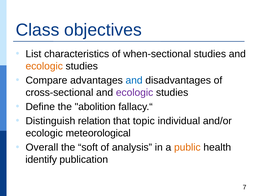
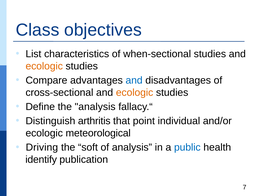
ecologic colour: purple -> orange (135, 93)
the abolition: abolition -> analysis (95, 107)
relation: relation -> arthritis (94, 121)
topic: topic -> point (144, 121)
Overall: Overall -> Driving (42, 148)
public colour: orange -> blue (187, 148)
